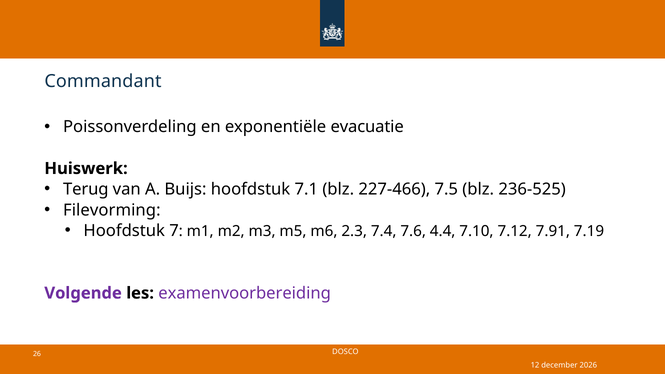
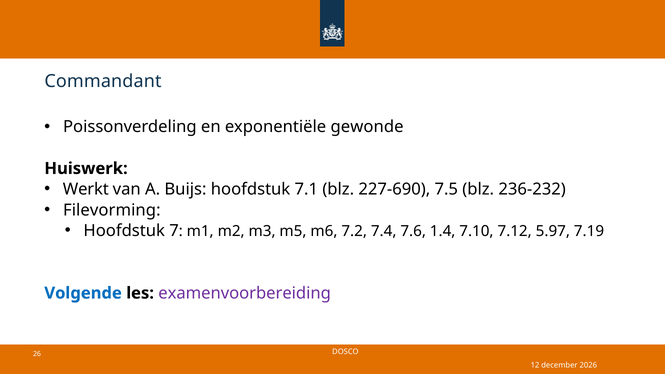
evacuatie: evacuatie -> gewonde (367, 127)
Terug: Terug -> Werkt (86, 189)
227-466: 227-466 -> 227-690 (394, 189)
236-525: 236-525 -> 236-232 (532, 189)
2.3: 2.3 -> 7.2 (354, 231)
4.4: 4.4 -> 1.4 (443, 231)
7.91: 7.91 -> 5.97 (553, 231)
Volgende colour: purple -> blue (83, 293)
